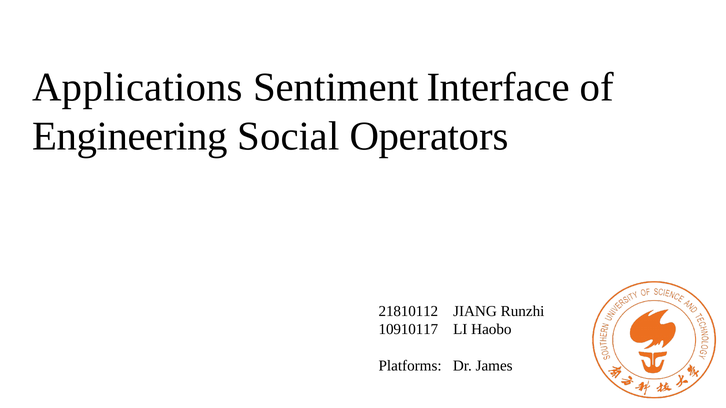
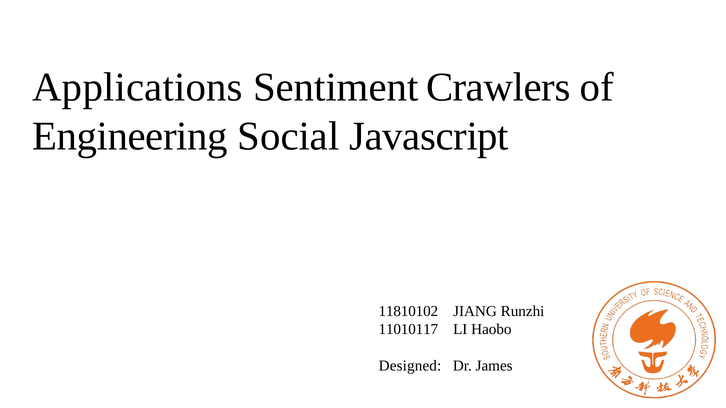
Interface: Interface -> Crawlers (498, 87)
Operators: Operators -> Javascript (429, 136)
21810112: 21810112 -> 11810102 (408, 311)
10910117: 10910117 -> 11010117 (408, 330)
Platforms: Platforms -> Designed (410, 366)
